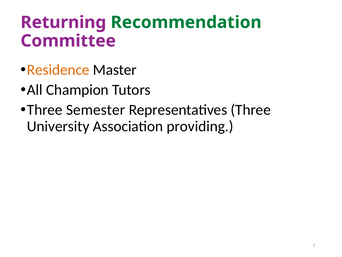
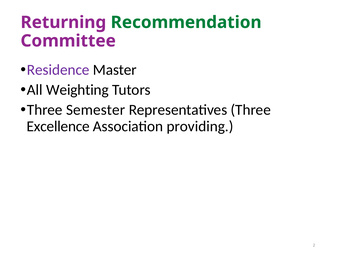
Residence colour: orange -> purple (58, 70)
Champion: Champion -> Weighting (77, 90)
University: University -> Excellence (58, 126)
